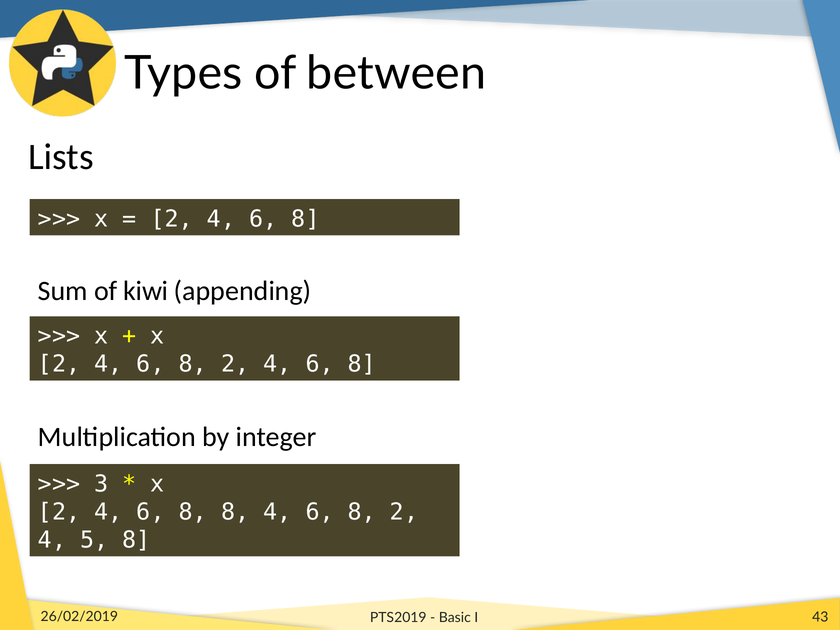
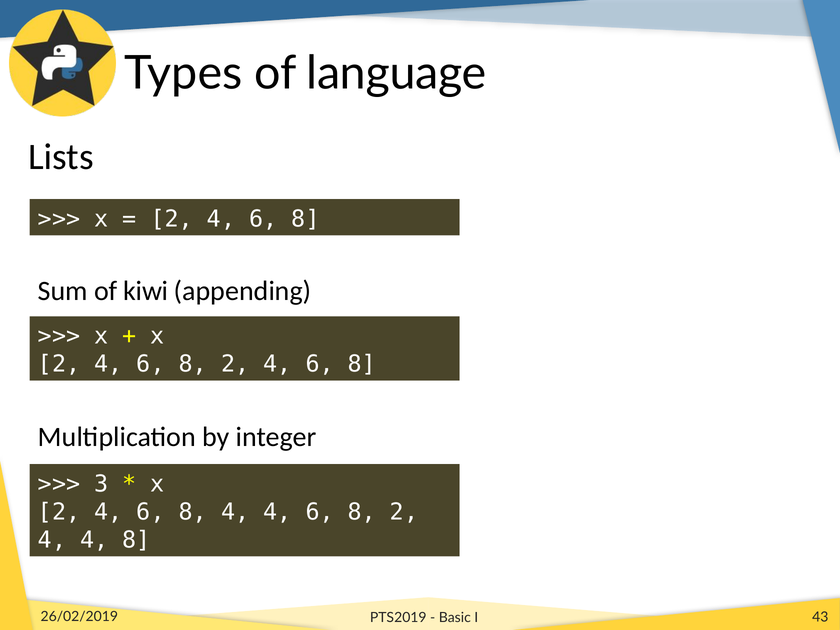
between: between -> language (397, 74)
8 8: 8 -> 4 (235, 512)
5: 5 -> 4 (94, 540)
